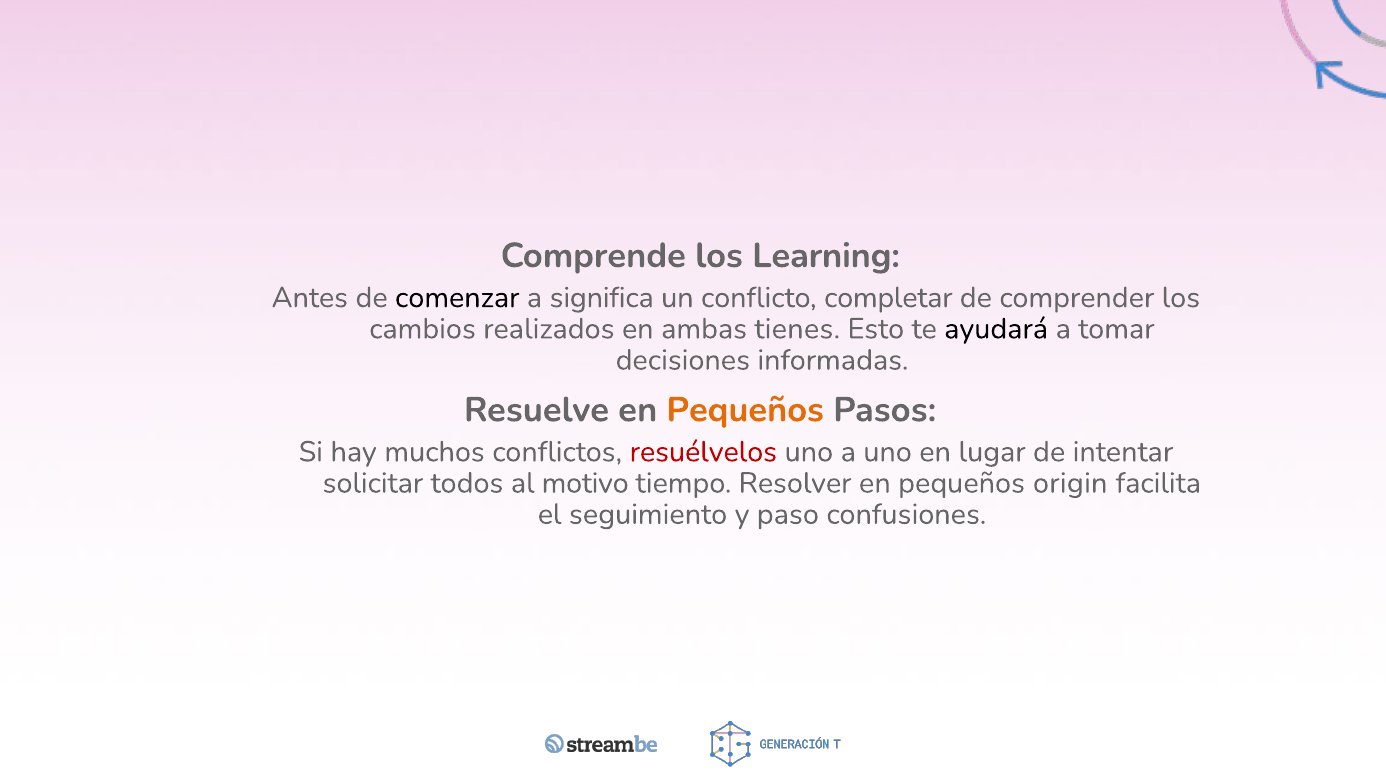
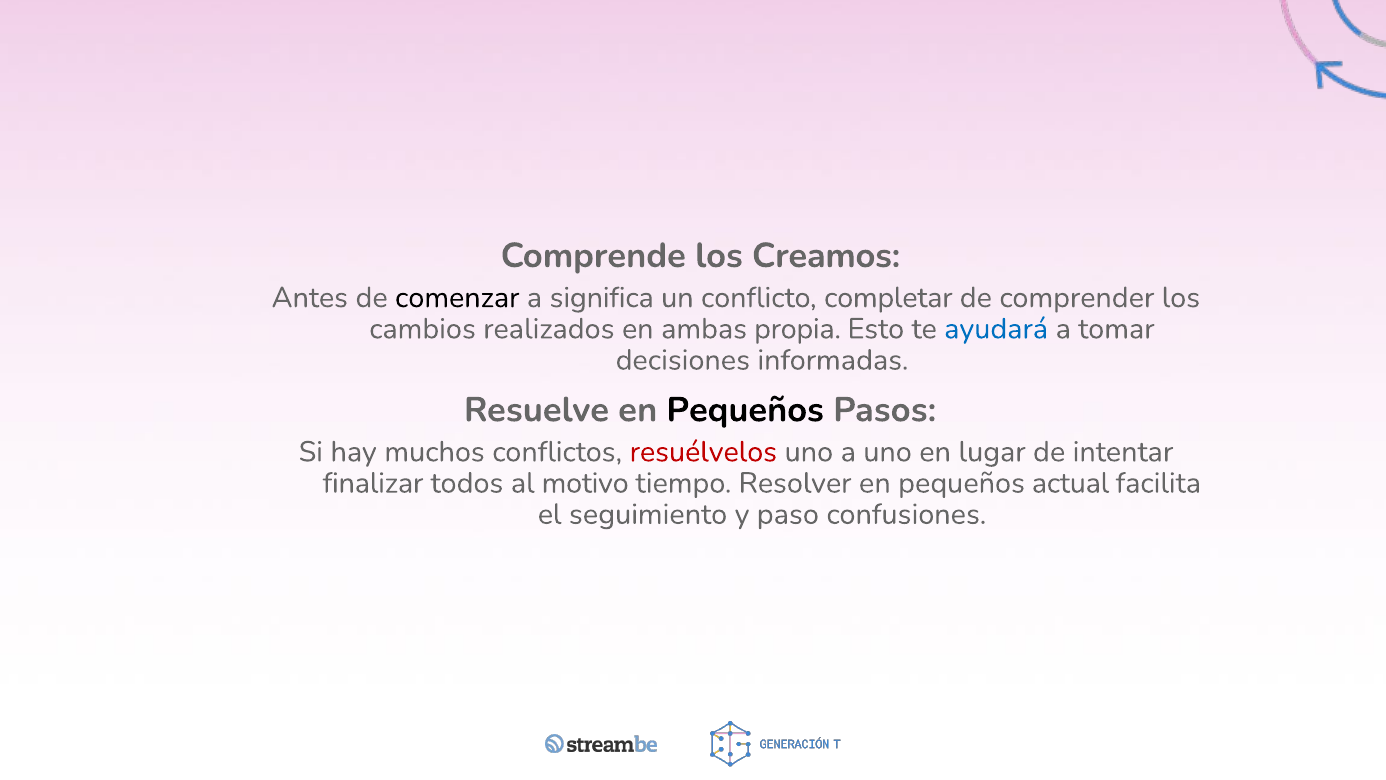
Learning: Learning -> Creamos (826, 255)
tienes: tienes -> propia (798, 329)
ayudará colour: black -> blue (996, 329)
Pequeños colour: orange -> black (745, 410)
solicitar: solicitar -> finalizar (373, 483)
origin: origin -> actual (1070, 483)
